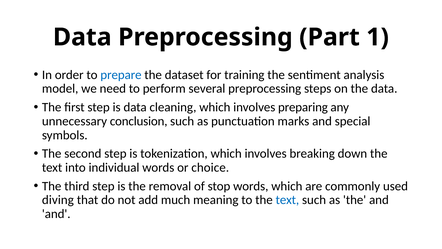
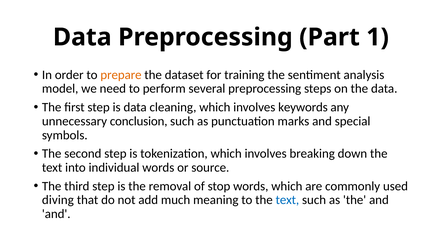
prepare colour: blue -> orange (121, 75)
preparing: preparing -> keywords (303, 107)
choice: choice -> source (210, 167)
